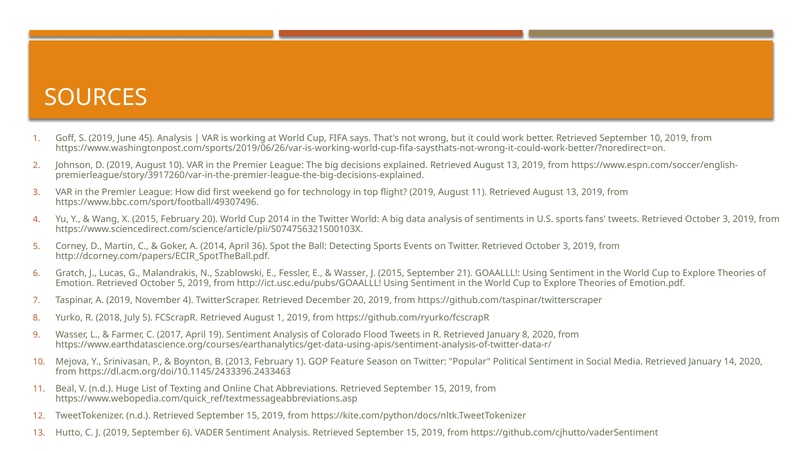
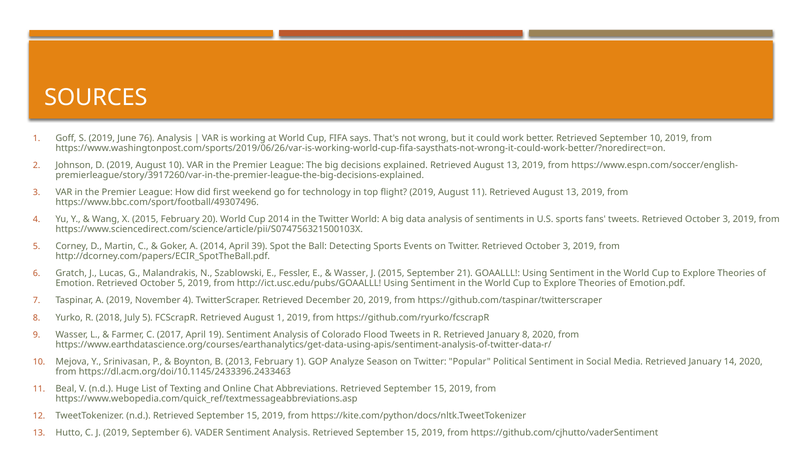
45: 45 -> 76 (147, 138)
36: 36 -> 39 (259, 246)
Feature: Feature -> Analyze (347, 362)
